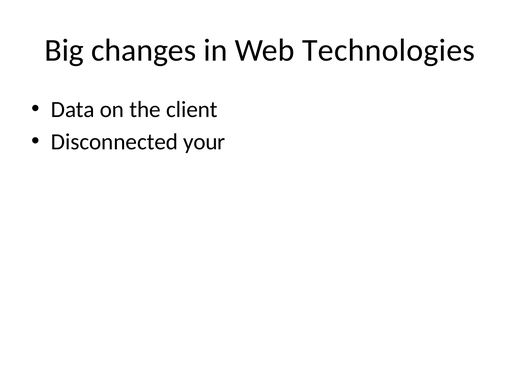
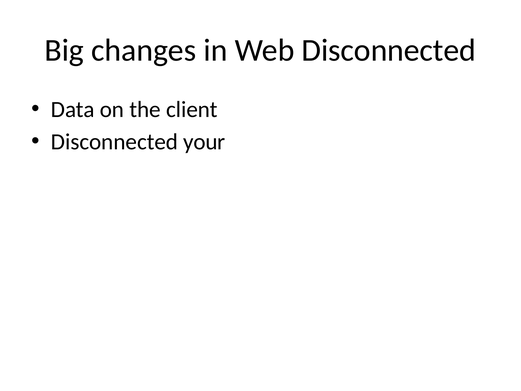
Web Technologies: Technologies -> Disconnected (389, 50)
